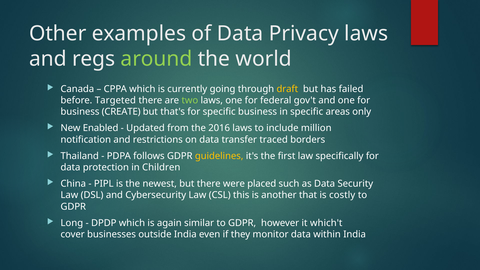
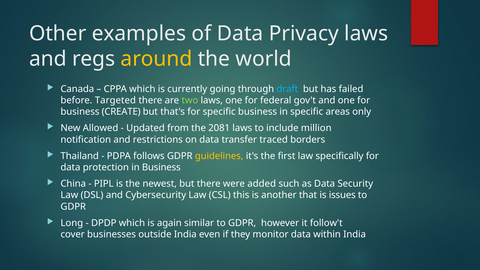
around colour: light green -> yellow (156, 59)
draft colour: yellow -> light blue (287, 89)
Enabled: Enabled -> Allowed (101, 128)
2016: 2016 -> 2081 (219, 128)
in Children: Children -> Business (161, 167)
placed: placed -> added (262, 184)
costly: costly -> issues (342, 195)
which't: which't -> follow't (326, 223)
